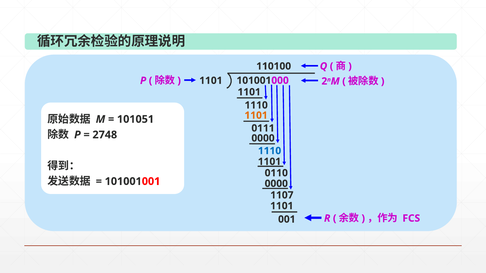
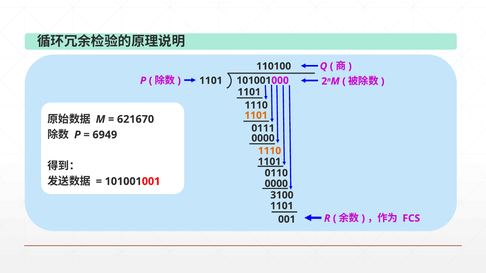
101051: 101051 -> 621670 (136, 119)
2748: 2748 -> 6949 (105, 135)
1110 colour: blue -> orange (270, 151)
1107: 1107 -> 3100 (282, 195)
